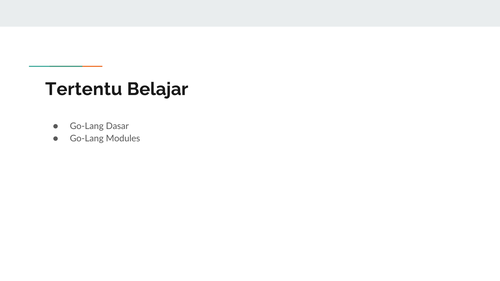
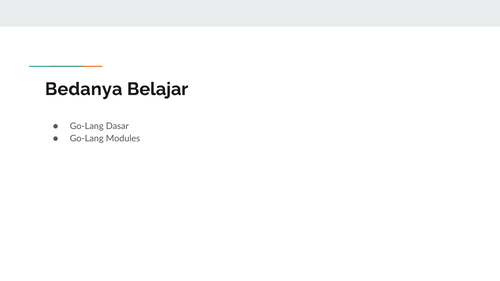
Tertentu: Tertentu -> Bedanya (84, 89)
